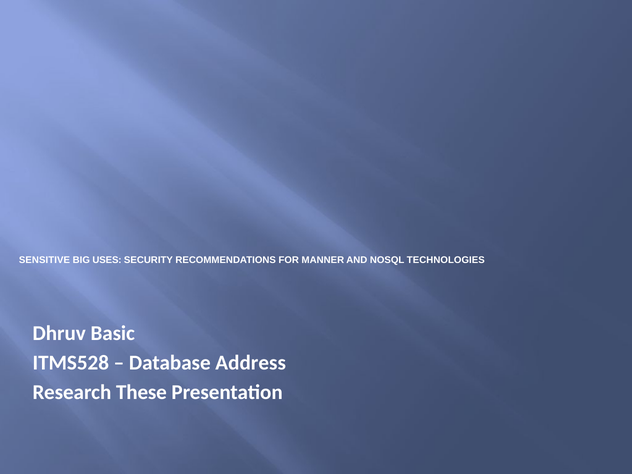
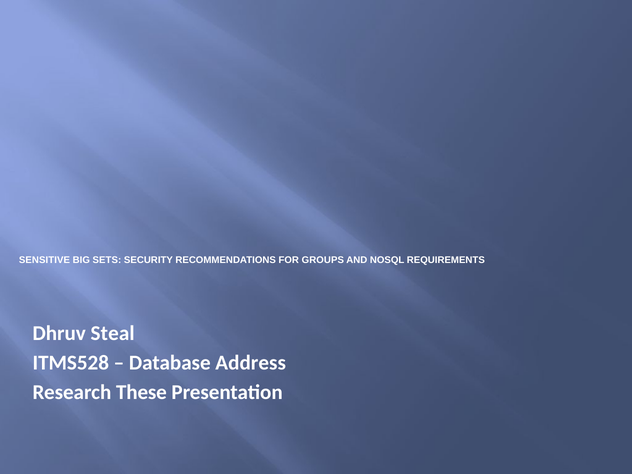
USES: USES -> SETS (107, 260)
MANNER: MANNER -> GROUPS (323, 260)
TECHNOLOGIES: TECHNOLOGIES -> REQUIREMENTS (446, 260)
Basic: Basic -> Steal (113, 333)
